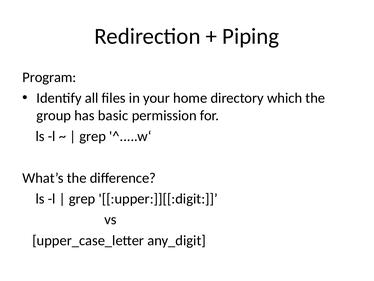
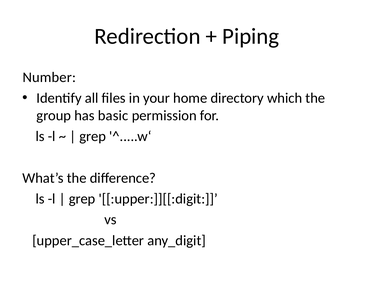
Program: Program -> Number (49, 77)
